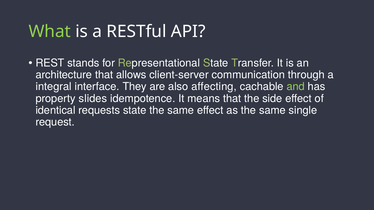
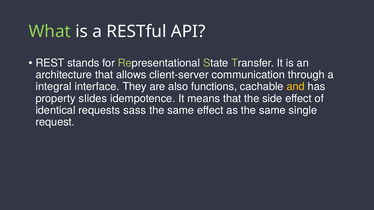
affecting: affecting -> functions (214, 87)
and colour: light green -> yellow (296, 87)
requests state: state -> sass (135, 110)
